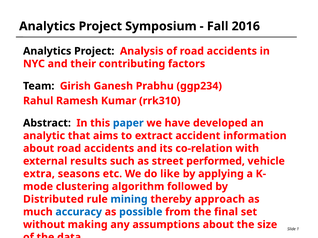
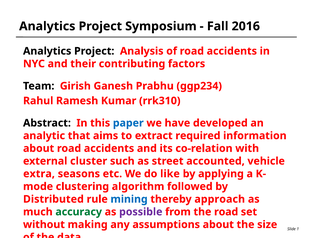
accident: accident -> required (198, 136)
results: results -> cluster (89, 161)
performed: performed -> accounted (215, 161)
accuracy colour: blue -> green (79, 212)
possible colour: blue -> purple (141, 212)
the final: final -> road (226, 212)
